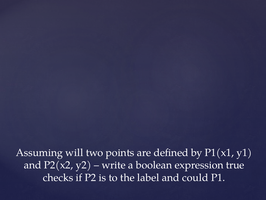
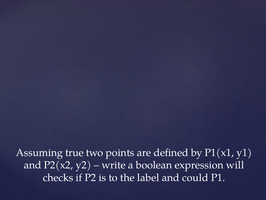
will: will -> true (74, 152)
true: true -> will (235, 165)
